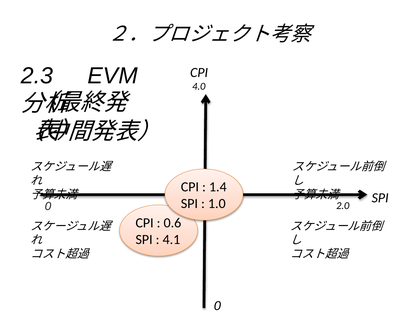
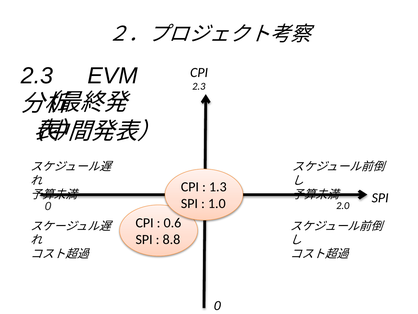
4.0: 4.0 -> 2.3 (199, 86)
1.4: 1.4 -> 1.3 (218, 187)
4.1: 4.1 -> 8.8 (171, 239)
